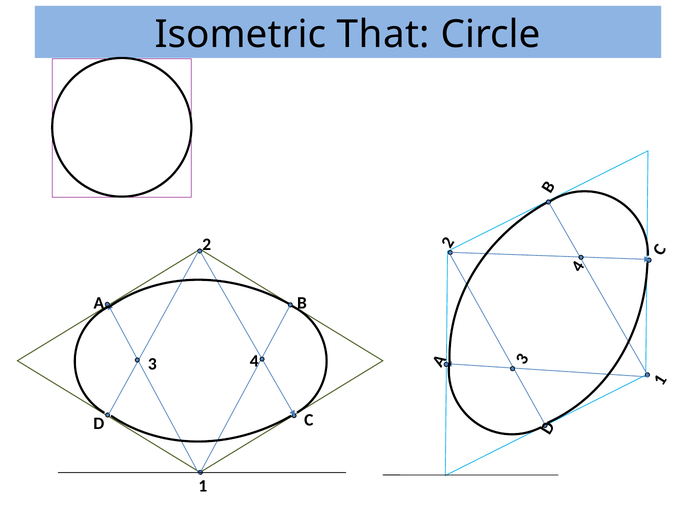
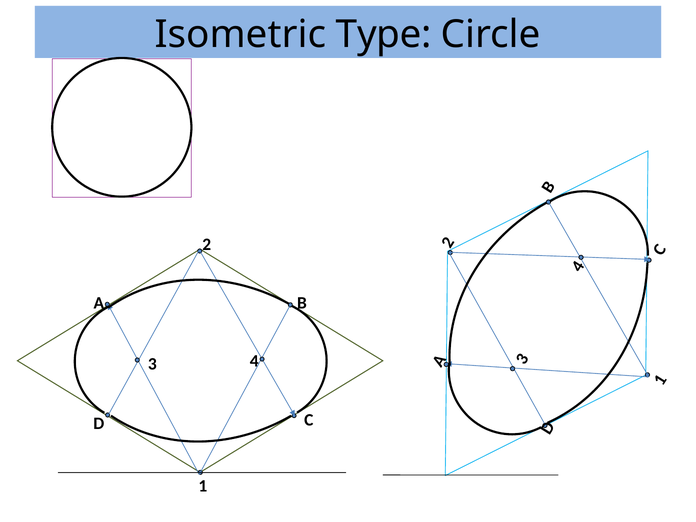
That: That -> Type (384, 35)
